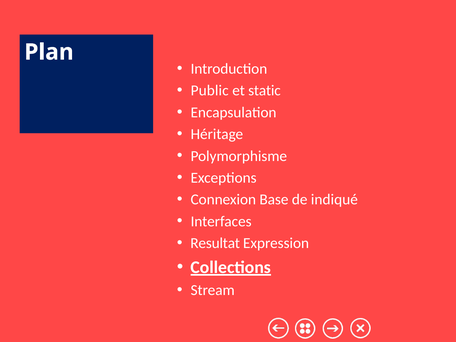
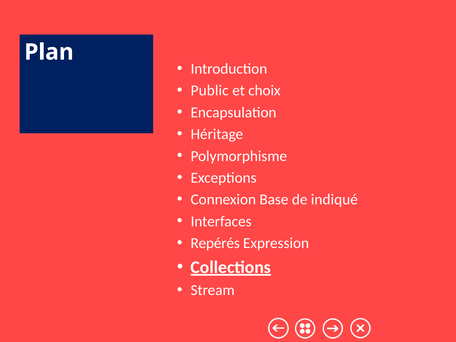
static: static -> choix (264, 91)
Resultat: Resultat -> Repérés (215, 243)
